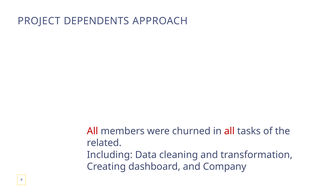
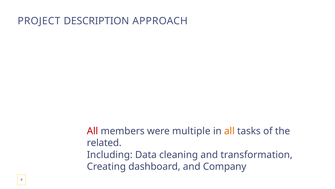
DEPENDENTS: DEPENDENTS -> DESCRIPTION (96, 21)
churned: churned -> multiple (191, 131)
all colour: red -> orange (229, 131)
